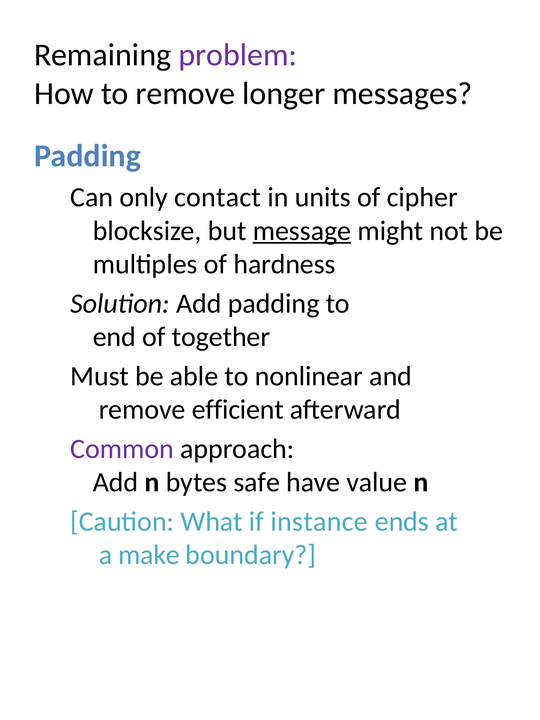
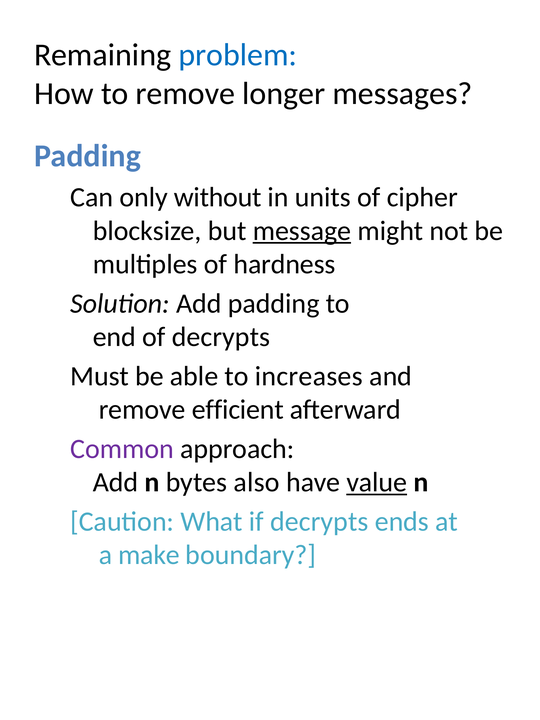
problem colour: purple -> blue (238, 55)
contact: contact -> without (218, 197)
of together: together -> decrypts (221, 337)
nonlinear: nonlinear -> increases (309, 376)
safe: safe -> also (257, 482)
value underline: none -> present (377, 482)
if instance: instance -> decrypts (319, 521)
